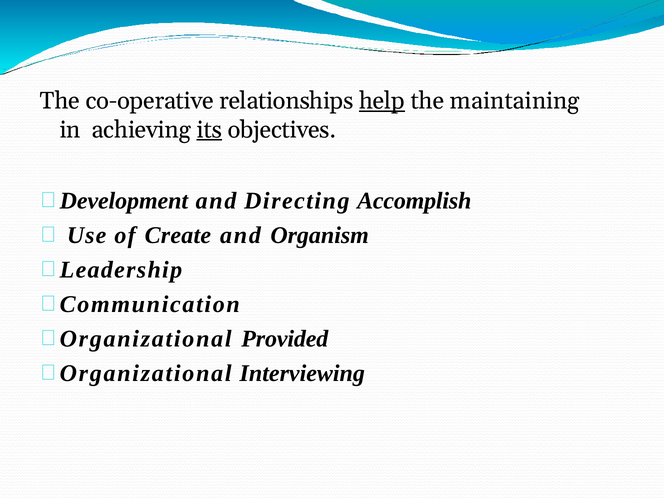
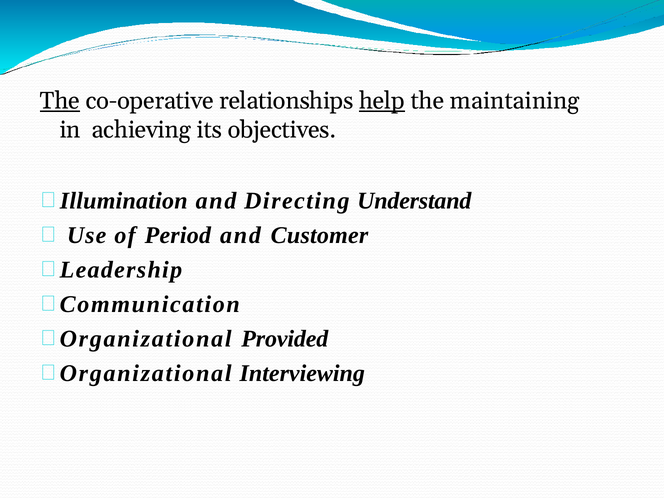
The underline: none -> present (60, 101)
its underline: present -> none (209, 130)
Development: Development -> Illumination (124, 201)
Accomplish: Accomplish -> Understand (414, 201)
Create: Create -> Period (178, 235)
Organism: Organism -> Customer (319, 235)
